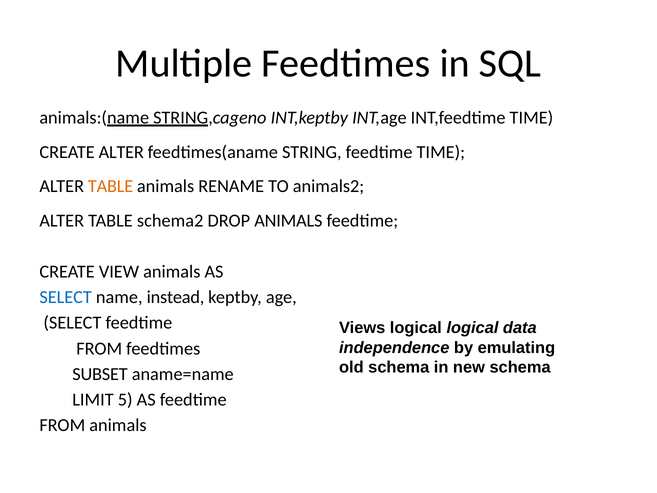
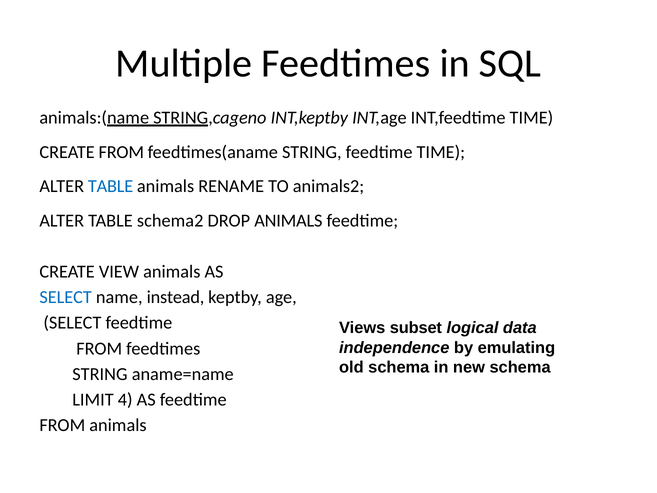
CREATE ALTER: ALTER -> FROM (121, 152)
TABLE colour: orange -> blue (111, 186)
Views logical: logical -> subset (416, 328)
SUBSET: SUBSET -> STRING (100, 374)
5: 5 -> 4 (125, 399)
